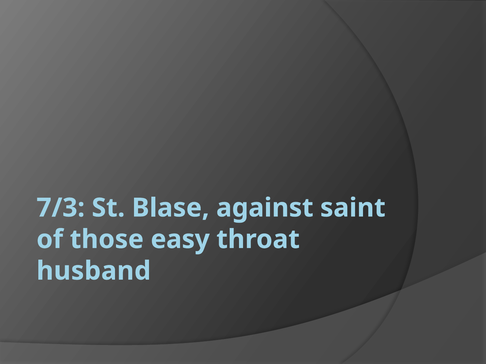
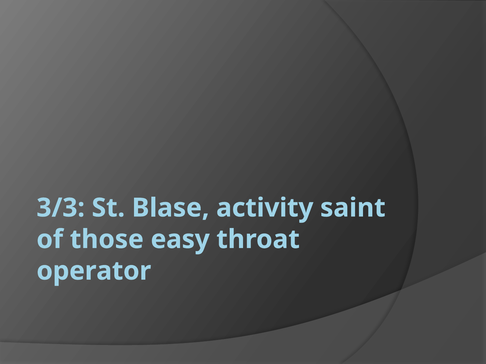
7/3: 7/3 -> 3/3 (61, 208)
against: against -> activity (265, 208)
husband: husband -> operator (94, 271)
